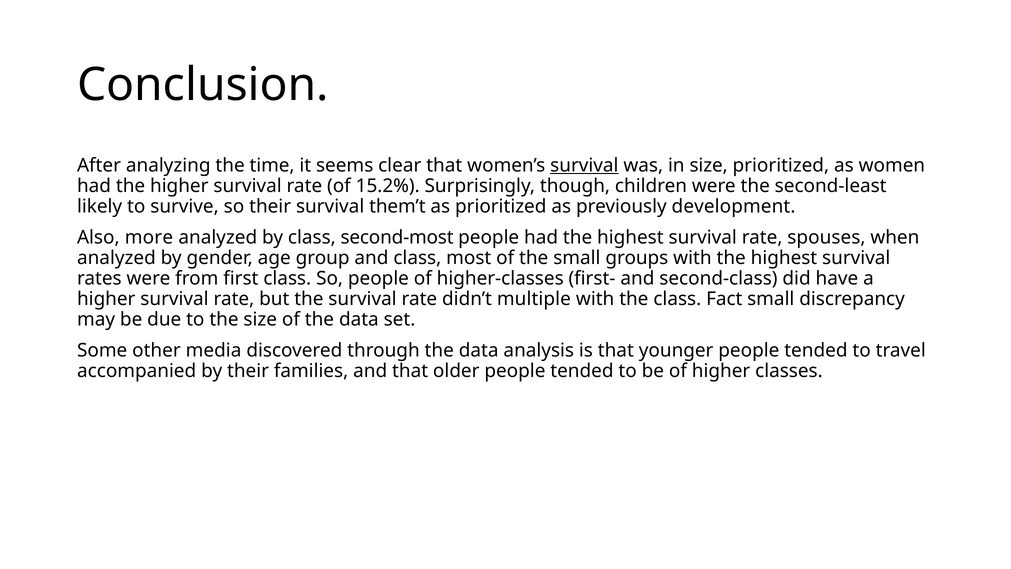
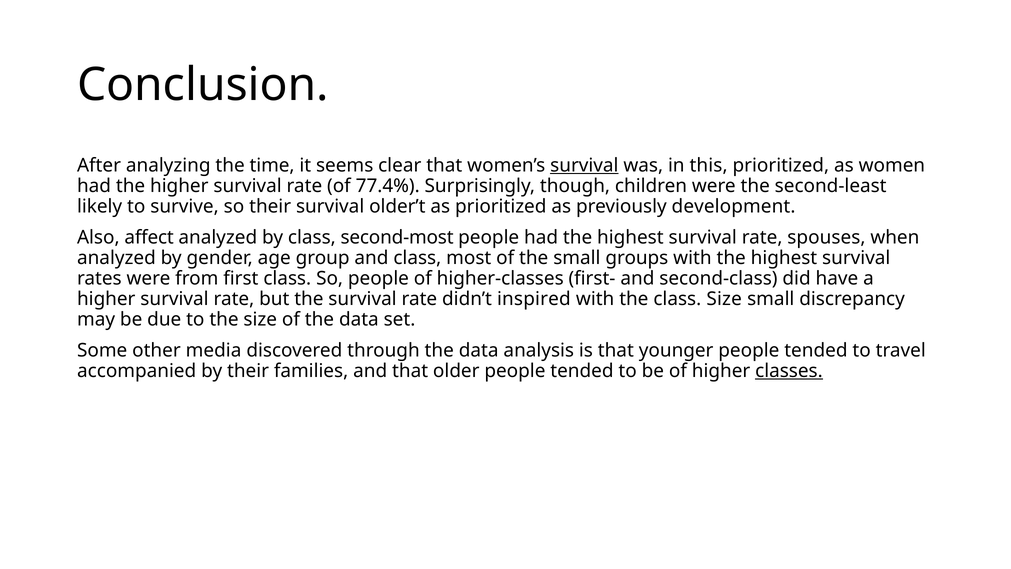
in size: size -> this (709, 165)
15.2%: 15.2% -> 77.4% (388, 186)
them’t: them’t -> older’t (397, 206)
more: more -> affect (149, 237)
multiple: multiple -> inspired (534, 299)
class Fact: Fact -> Size (724, 299)
classes underline: none -> present (789, 371)
